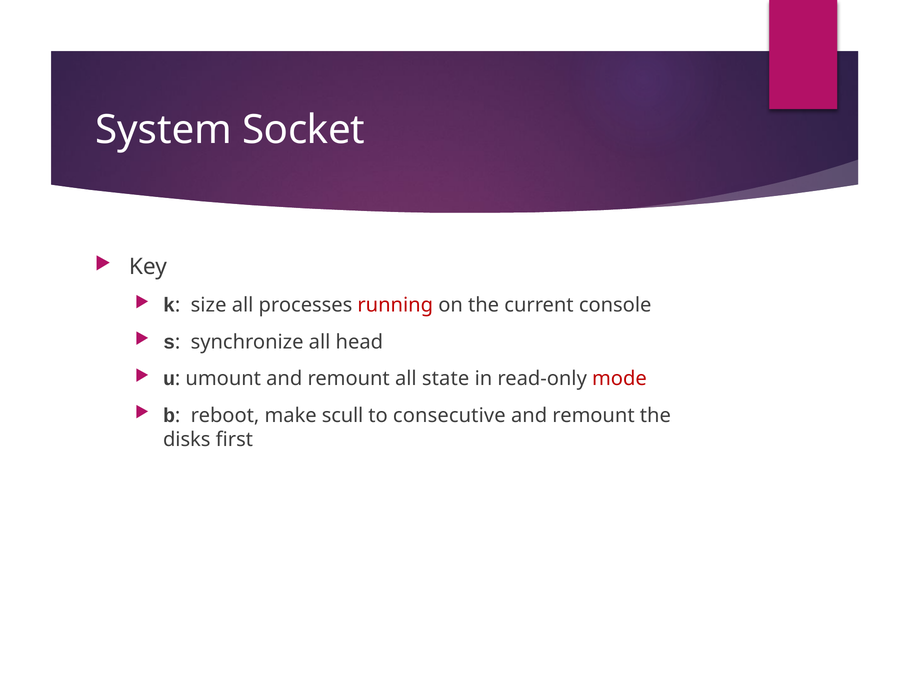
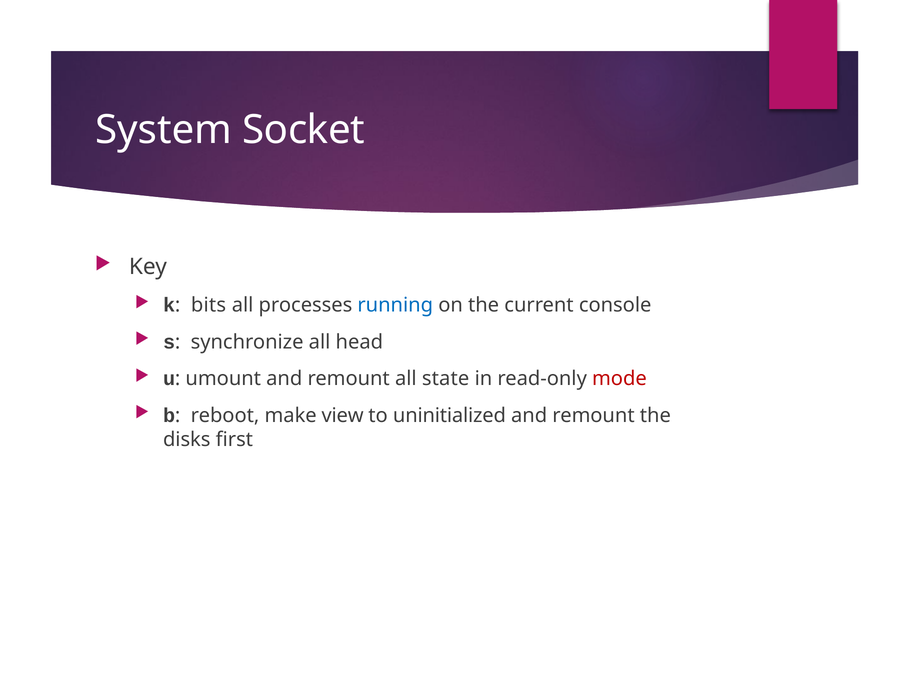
size: size -> bits (209, 305)
running colour: red -> blue (395, 305)
scull: scull -> view (343, 416)
consecutive: consecutive -> uninitialized (449, 416)
